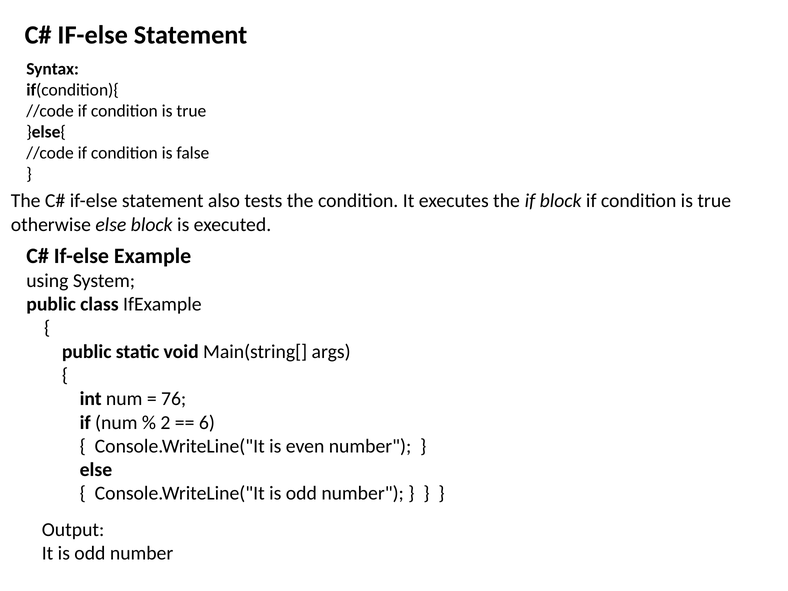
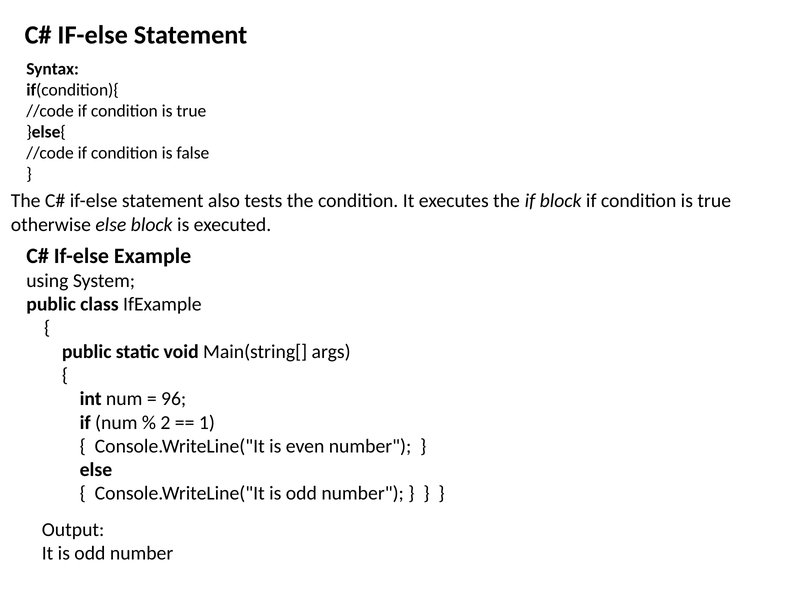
76: 76 -> 96 (174, 399)
6: 6 -> 1 (207, 423)
